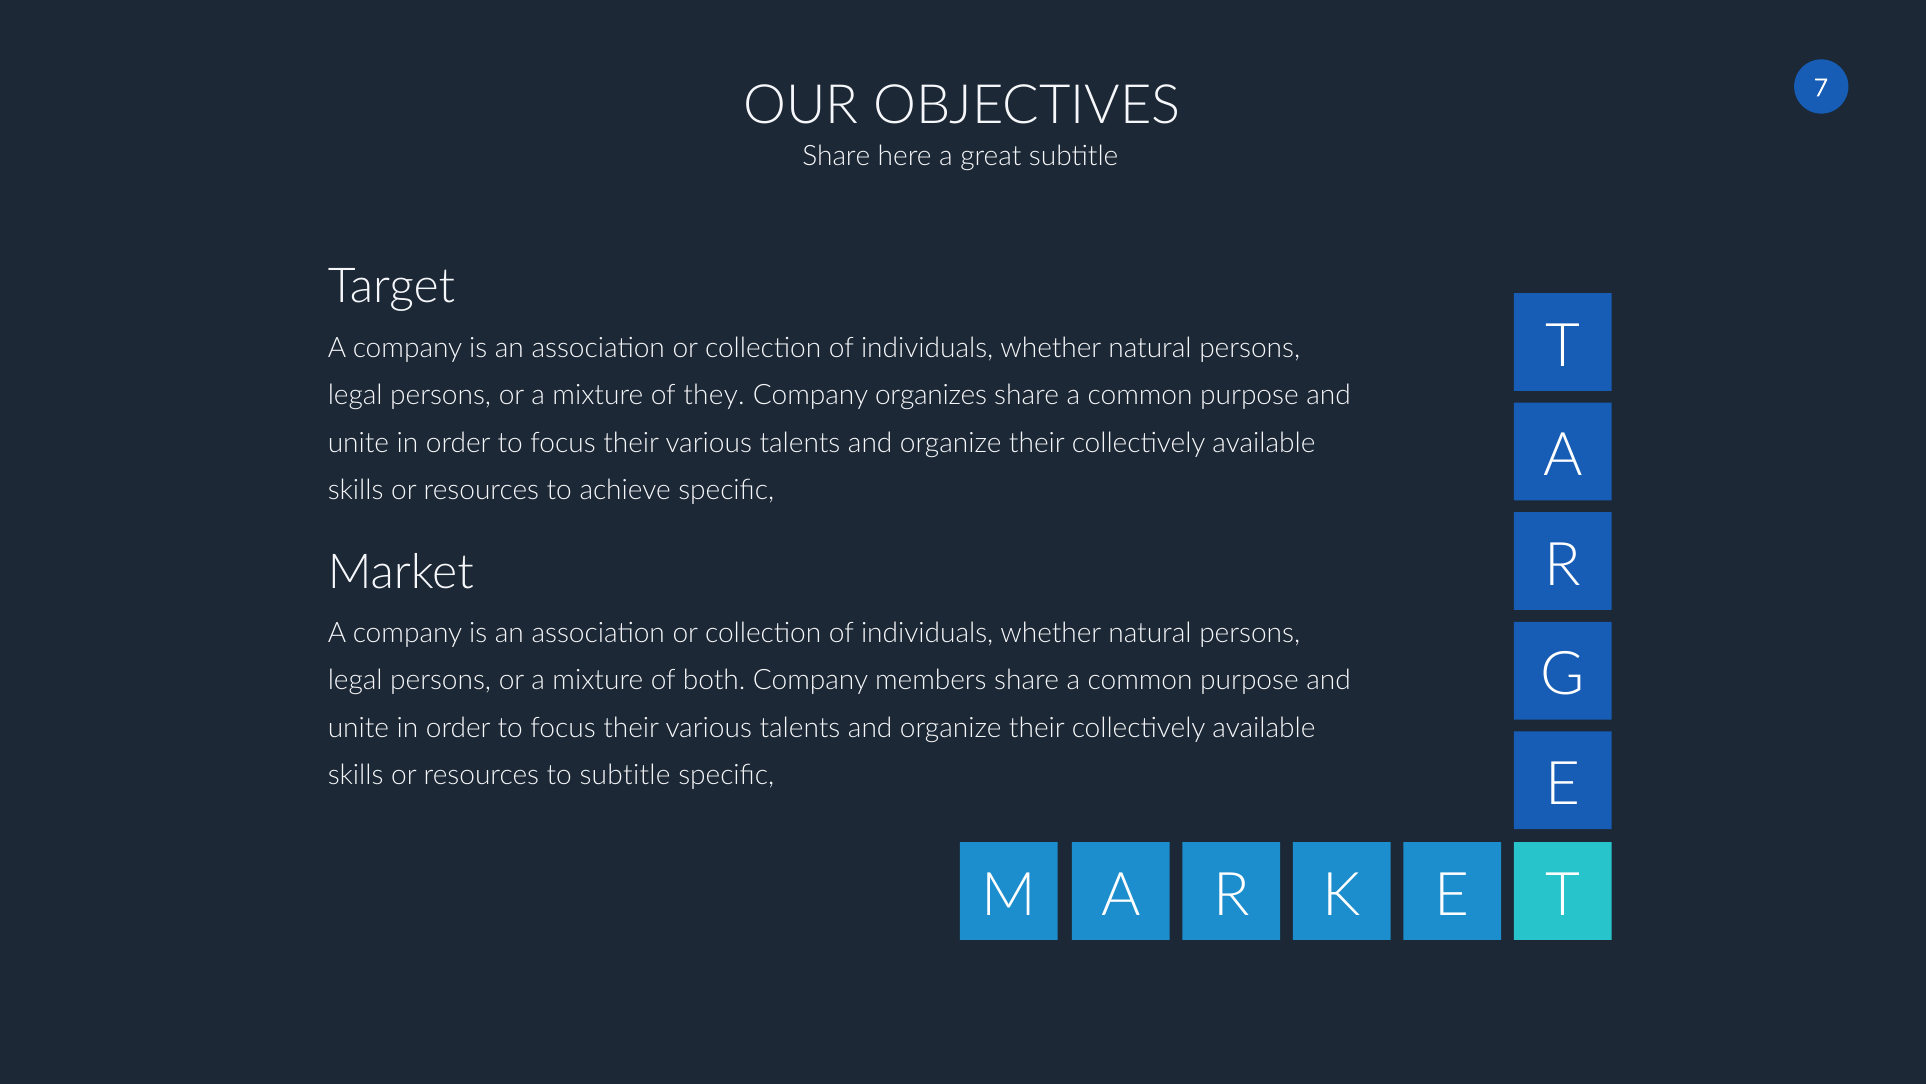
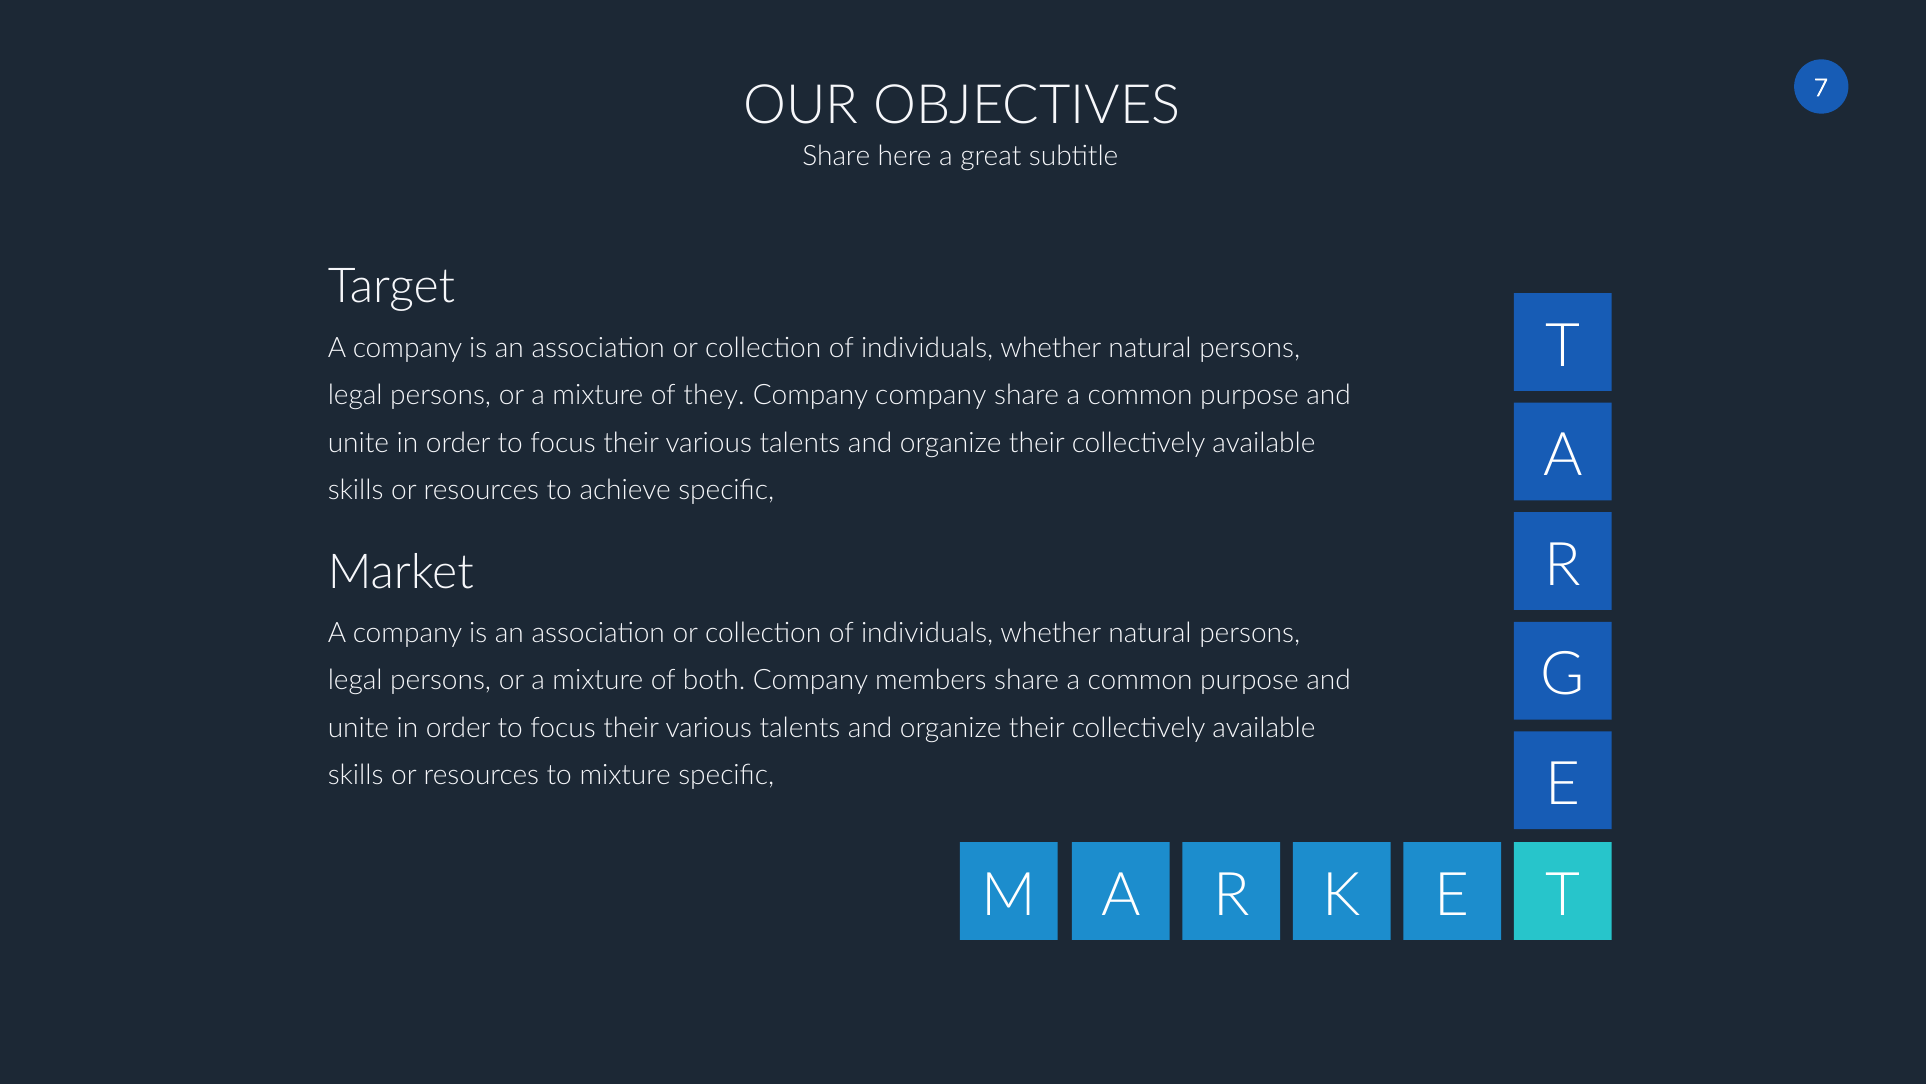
Company organizes: organizes -> company (931, 395)
to subtitle: subtitle -> mixture (625, 775)
